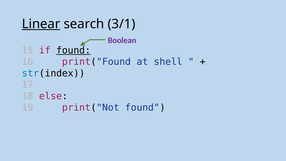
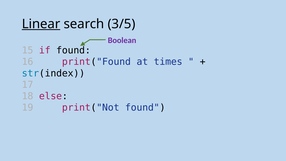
3/1: 3/1 -> 3/5 (122, 24)
found underline: present -> none (73, 50)
shell: shell -> times (168, 62)
